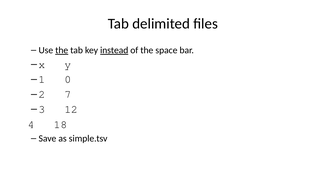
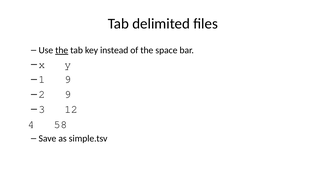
instead underline: present -> none (114, 50)
1 0: 0 -> 9 (68, 80)
2 7: 7 -> 9 (68, 95)
18: 18 -> 58 (61, 125)
